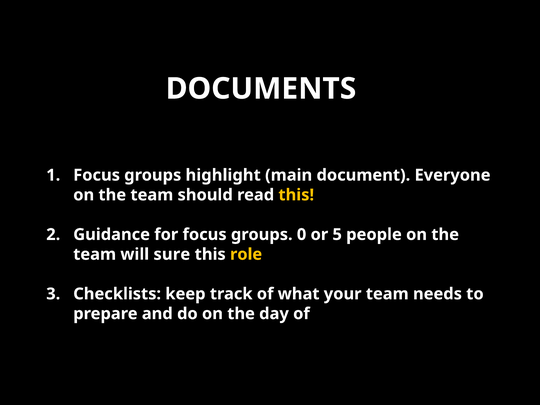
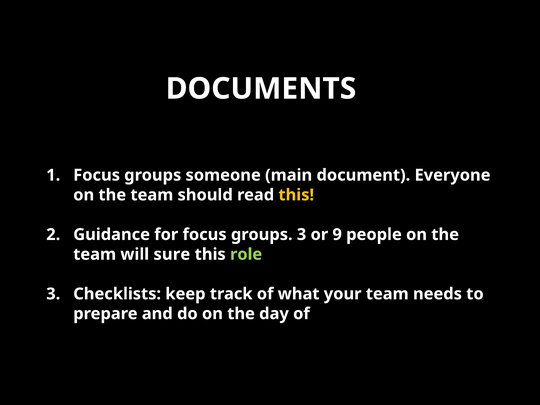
highlight: highlight -> someone (223, 175)
groups 0: 0 -> 3 (302, 235)
5: 5 -> 9 (337, 235)
role colour: yellow -> light green (246, 254)
